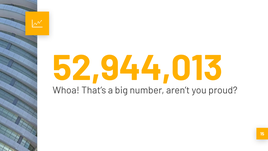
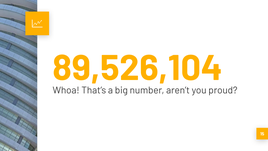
52,944,013: 52,944,013 -> 89,526,104 (138, 68)
